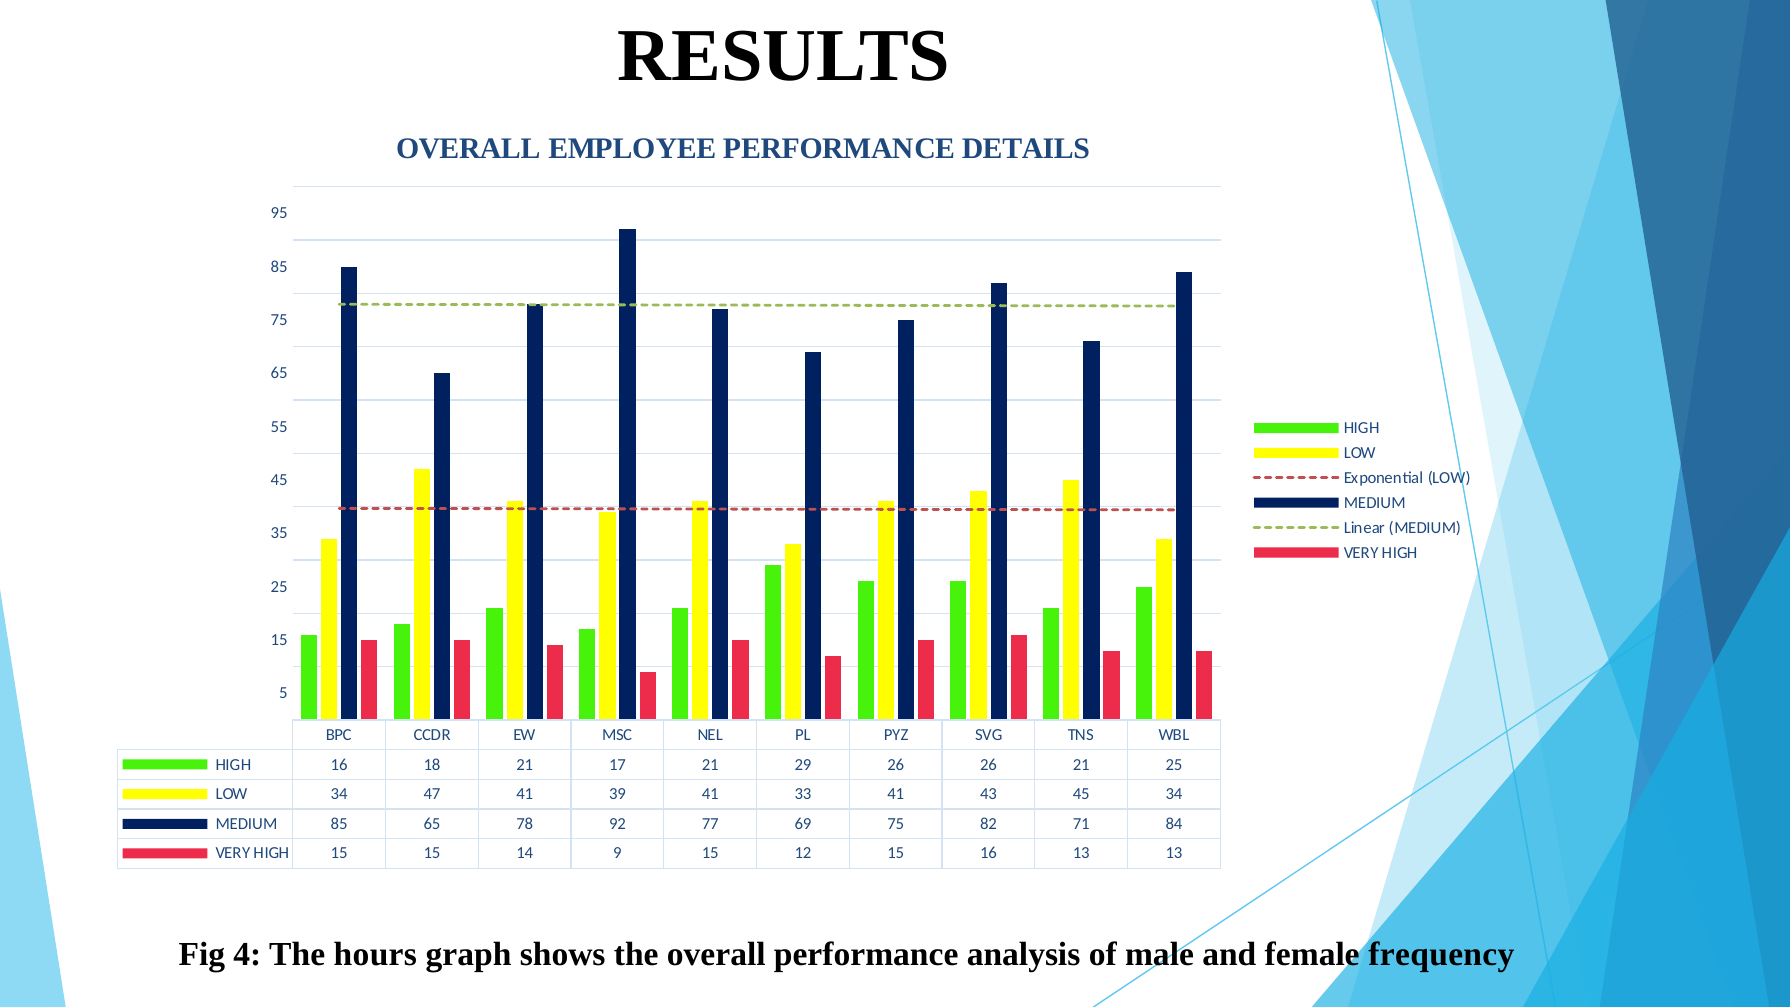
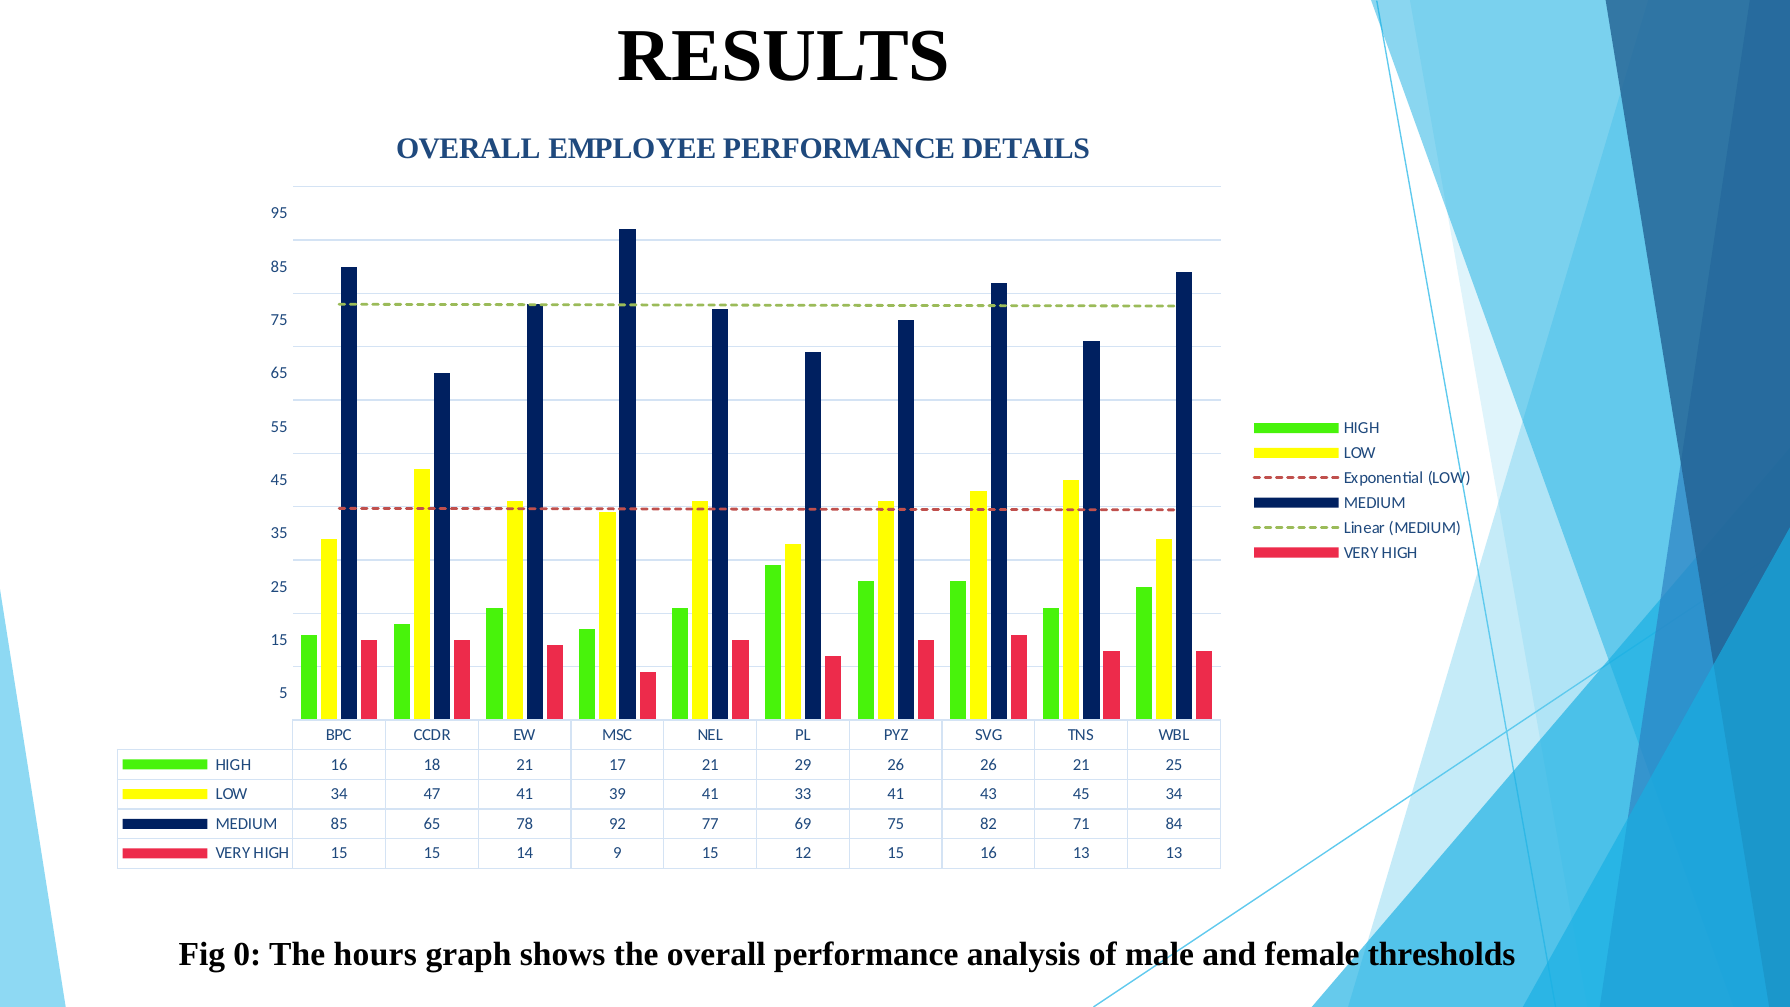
4: 4 -> 0 (247, 955)
frequency: frequency -> thresholds (1442, 955)
